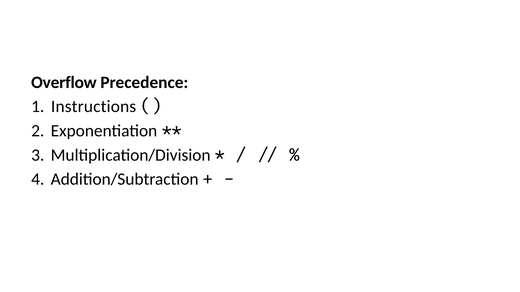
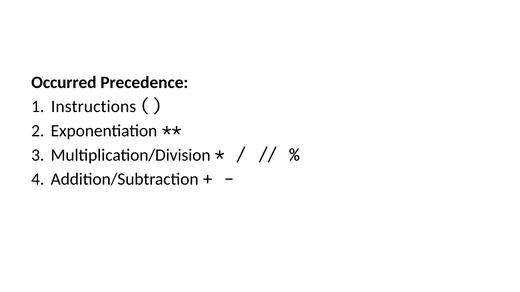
Overflow: Overflow -> Occurred (64, 82)
